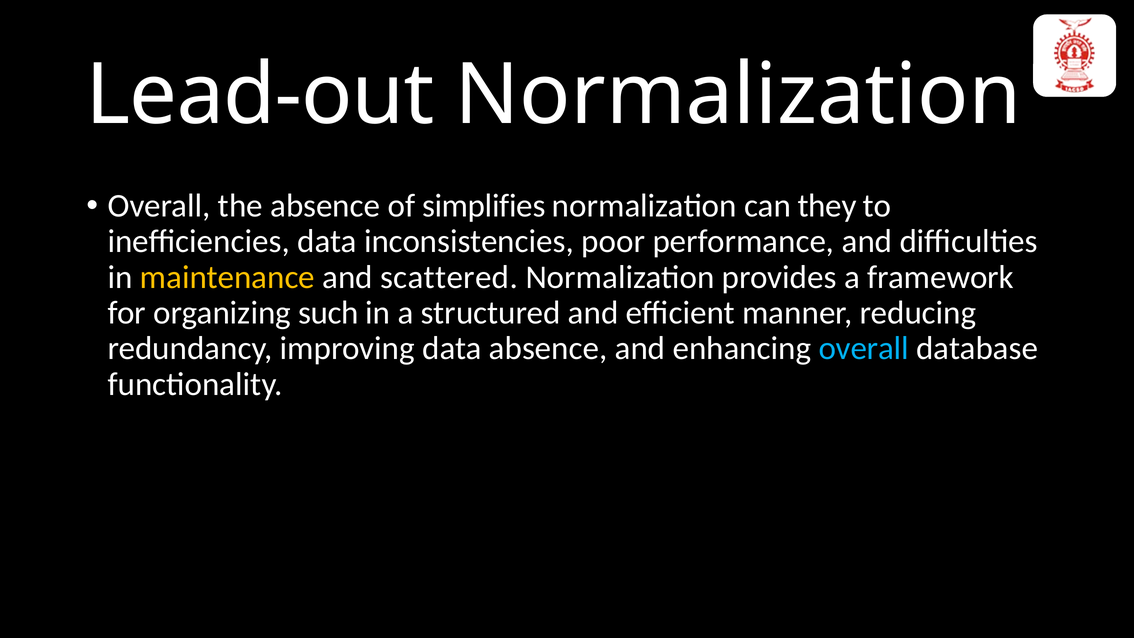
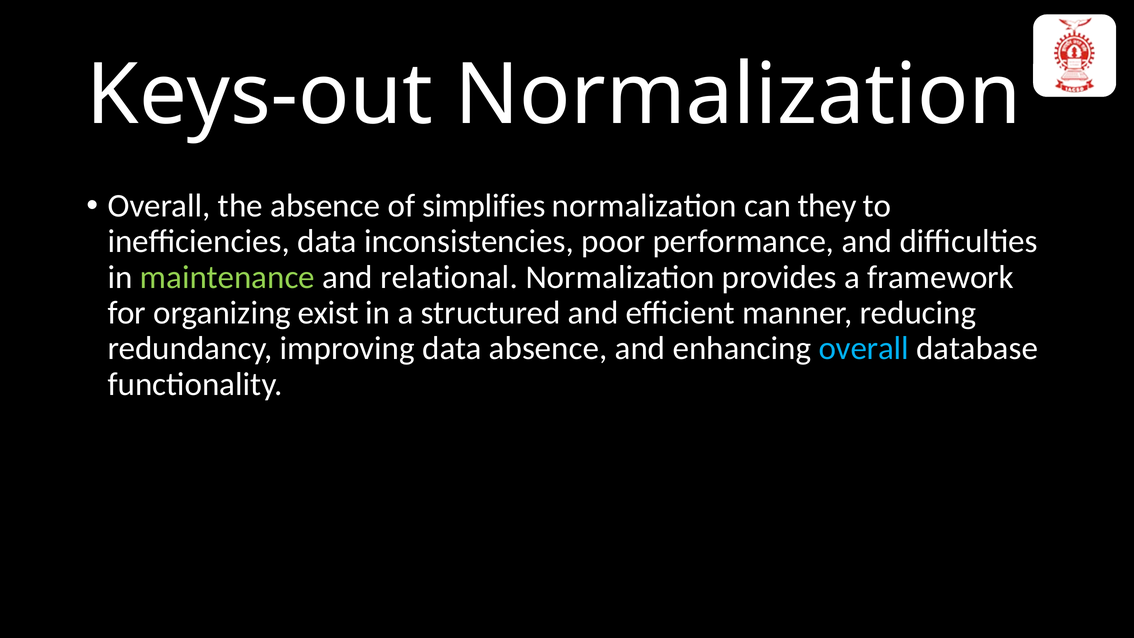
Lead-out: Lead-out -> Keys-out (260, 95)
maintenance colour: yellow -> light green (227, 277)
scattered: scattered -> relational (449, 277)
such: such -> exist (328, 313)
